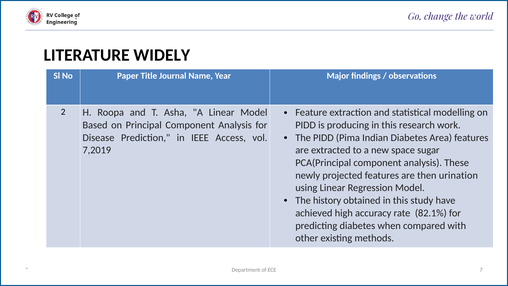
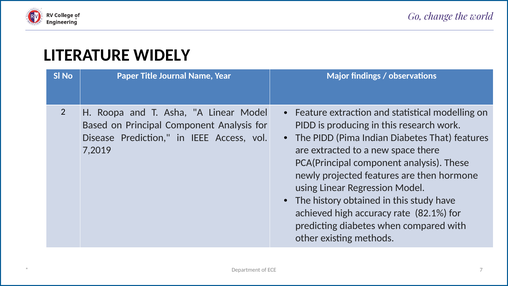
Area: Area -> That (441, 138)
sugar: sugar -> there (428, 150)
urination: urination -> hormone (458, 175)
